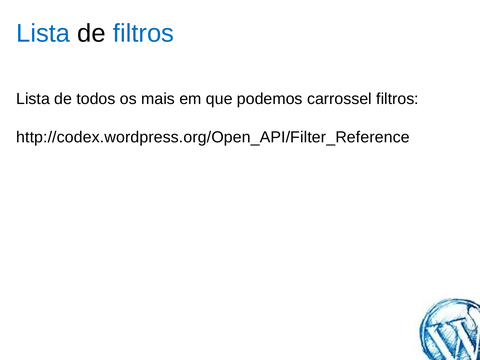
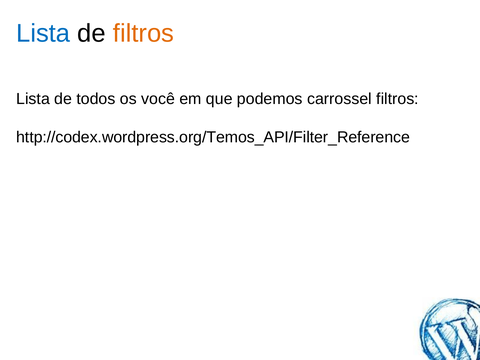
filtros colour: blue -> orange (143, 33)
mais: mais -> você (158, 99)
http://codex.wordpress.org/Open_API/Filter_Reference: http://codex.wordpress.org/Open_API/Filter_Reference -> http://codex.wordpress.org/Temos_API/Filter_Reference (213, 137)
